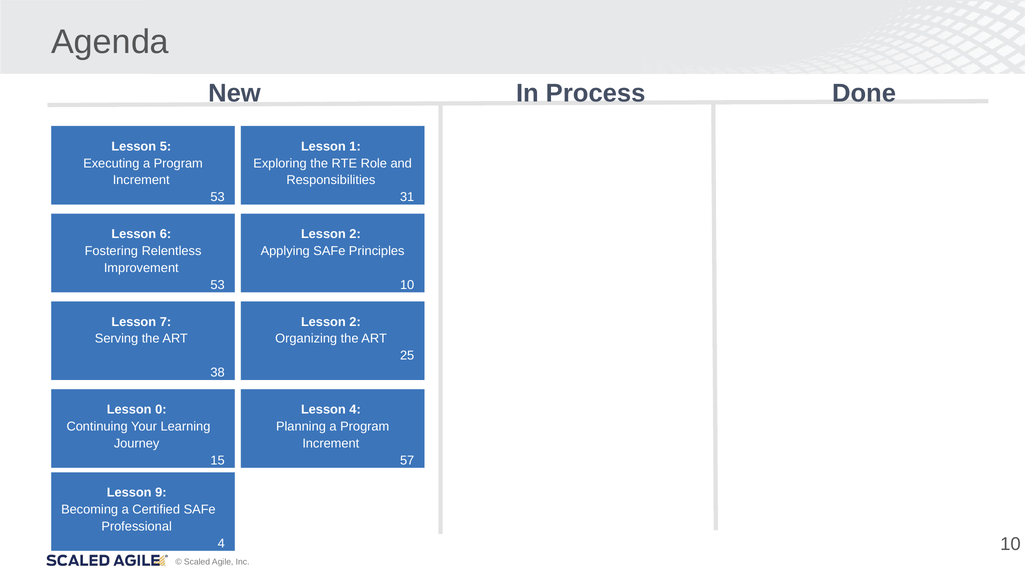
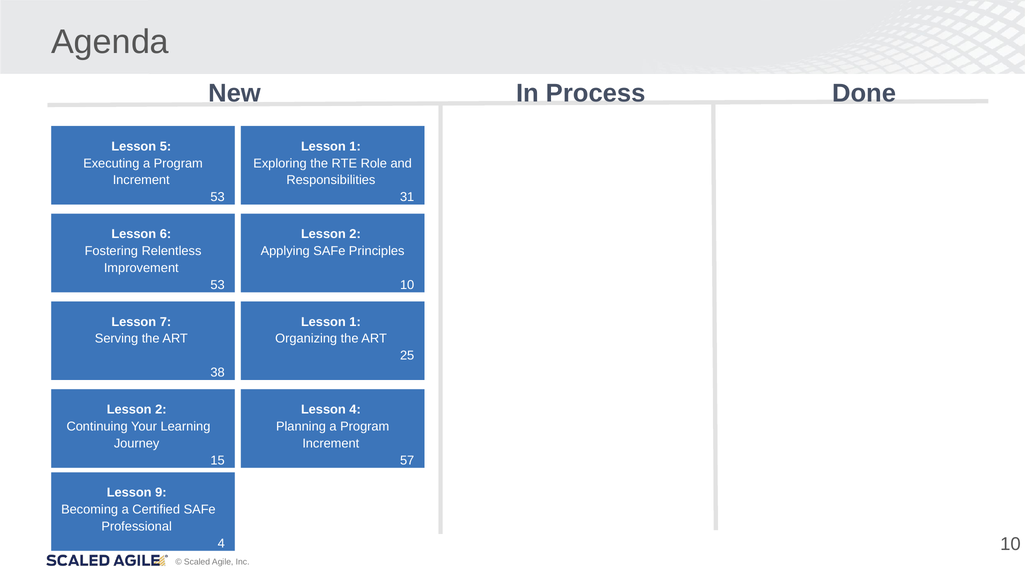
2: 2 -> 1 (355, 322)
0: 0 -> 2 (161, 410)
